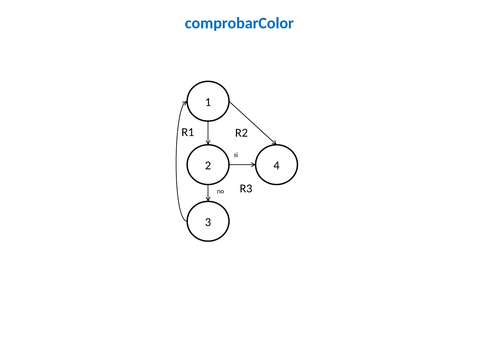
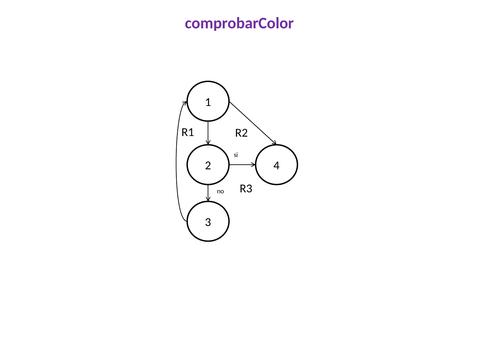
comprobarColor colour: blue -> purple (239, 23)
